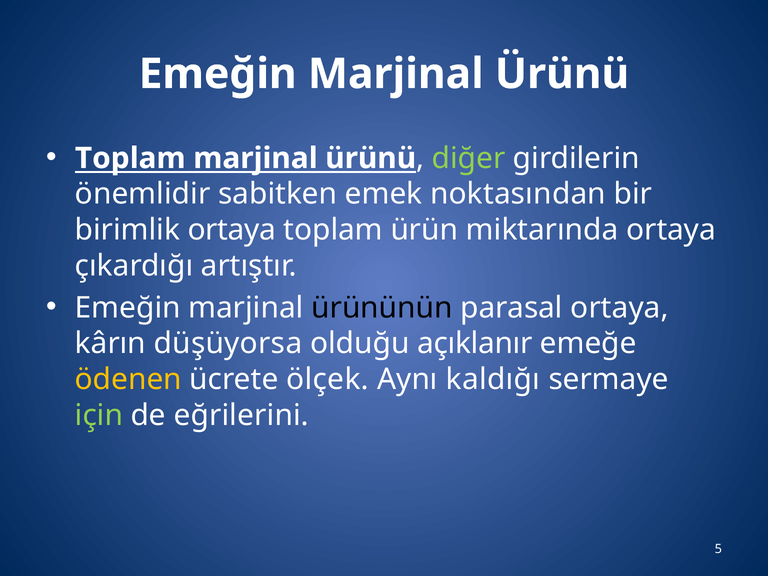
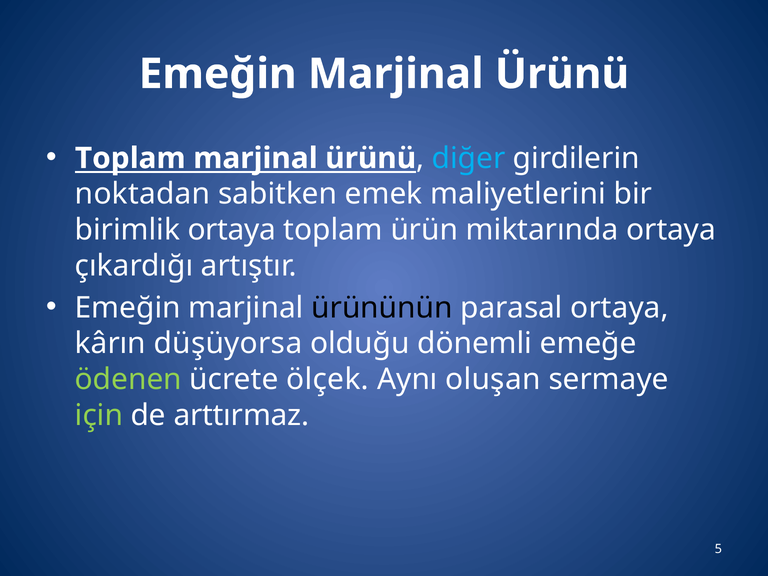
diğer colour: light green -> light blue (469, 158)
önemlidir: önemlidir -> noktadan (143, 194)
noktasından: noktasından -> maliyetlerini (518, 194)
açıklanır: açıklanır -> dönemli (475, 344)
ödenen colour: yellow -> light green (128, 379)
kaldığı: kaldığı -> oluşan (493, 379)
eğrilerini: eğrilerini -> arttırmaz (241, 415)
